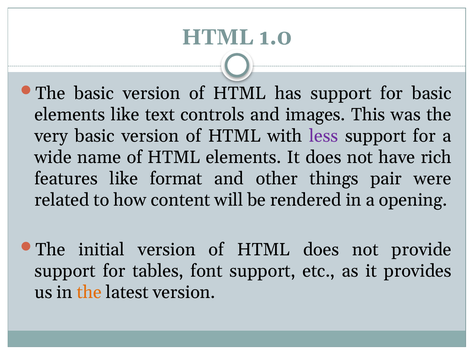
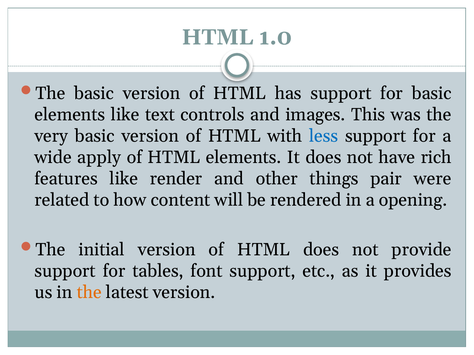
less colour: purple -> blue (324, 136)
name: name -> apply (99, 157)
format: format -> render (176, 179)
